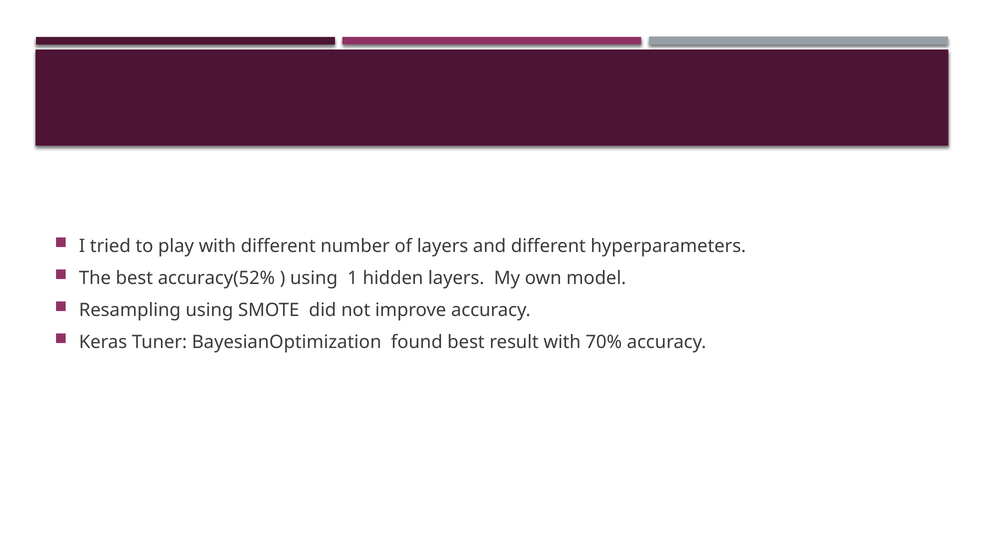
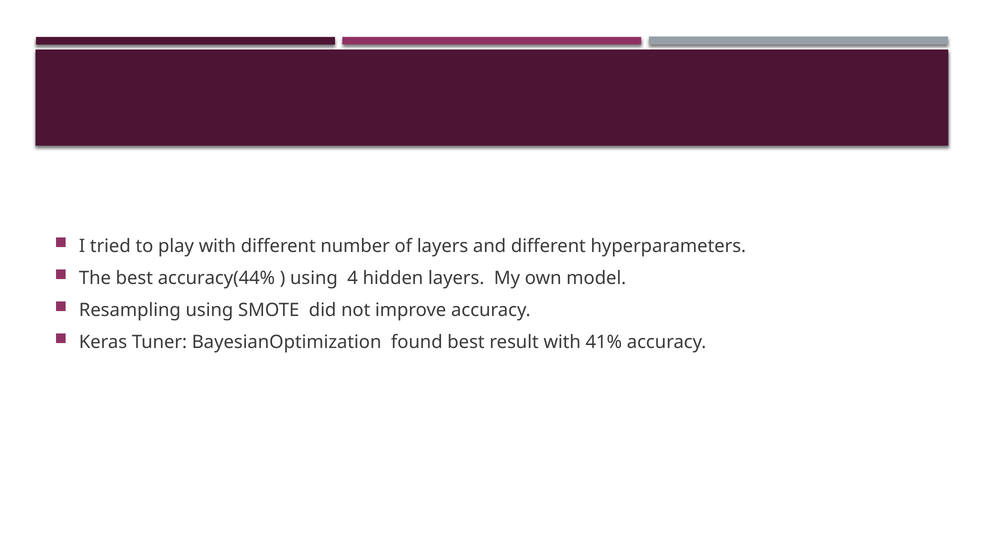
accuracy(52%: accuracy(52% -> accuracy(44% (216, 278)
1: 1 -> 4 (353, 278)
70%: 70% -> 41% (604, 342)
